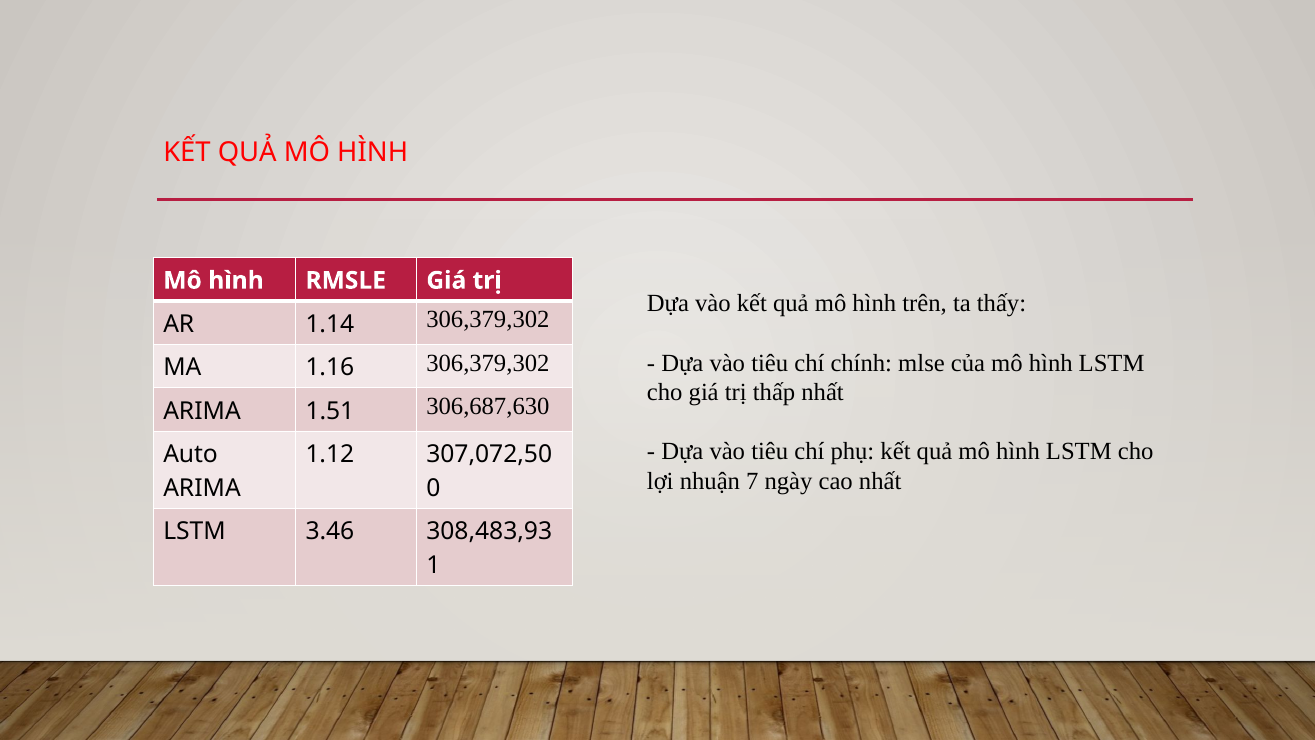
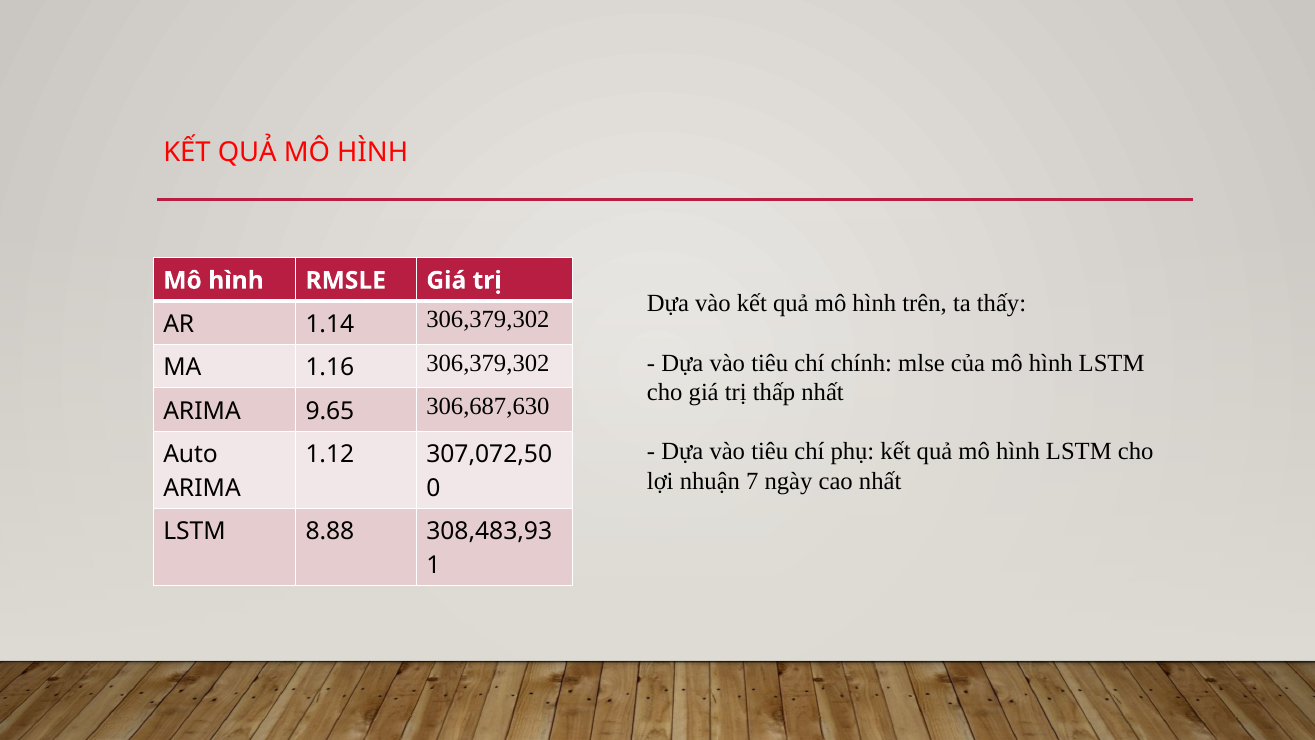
1.51: 1.51 -> 9.65 (330, 411)
3.46: 3.46 -> 8.88 (330, 531)
